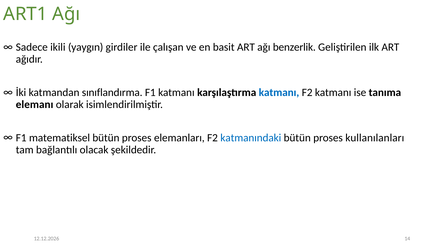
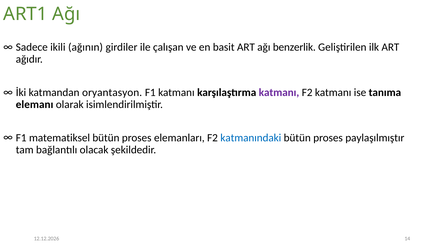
yaygın: yaygın -> ağının (86, 47)
sınıflandırma: sınıflandırma -> oryantasyon (112, 92)
katmanı colour: blue -> purple (279, 92)
kullanılanları: kullanılanları -> paylaşılmıştır (375, 138)
